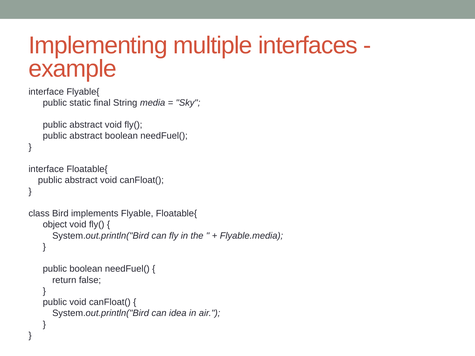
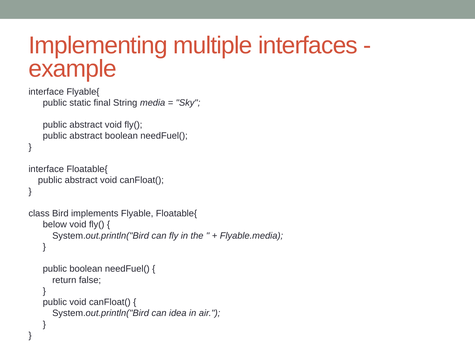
object: object -> below (55, 225)
